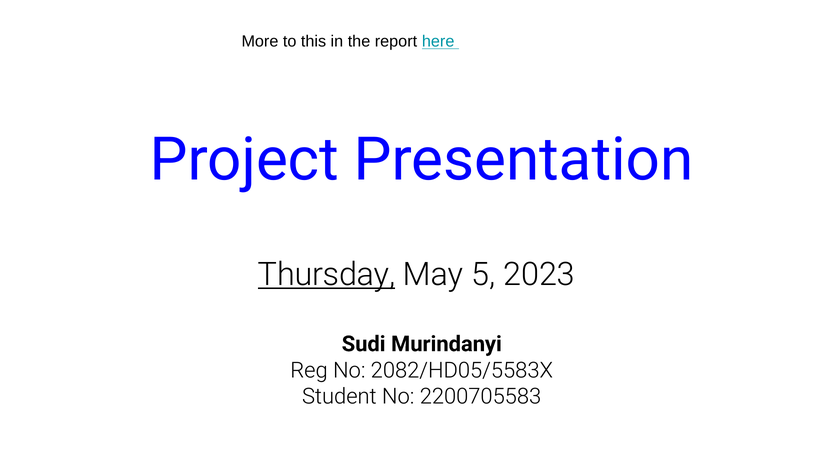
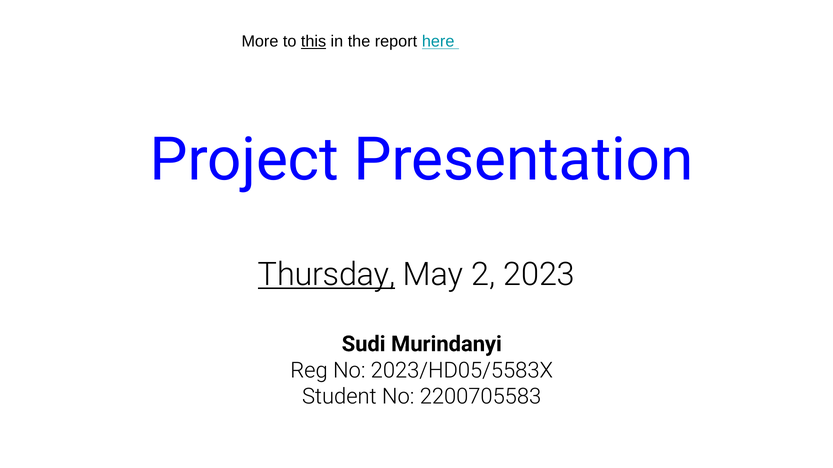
this underline: none -> present (314, 42)
5: 5 -> 2 (483, 275)
2082/HD05/5583X: 2082/HD05/5583X -> 2023/HD05/5583X (462, 371)
